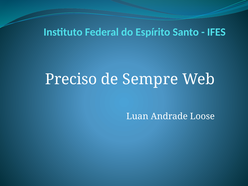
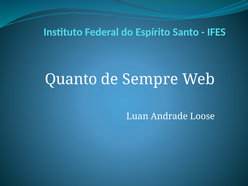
Preciso: Preciso -> Quanto (71, 79)
